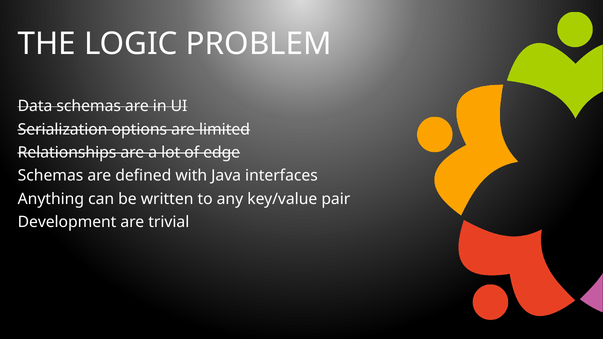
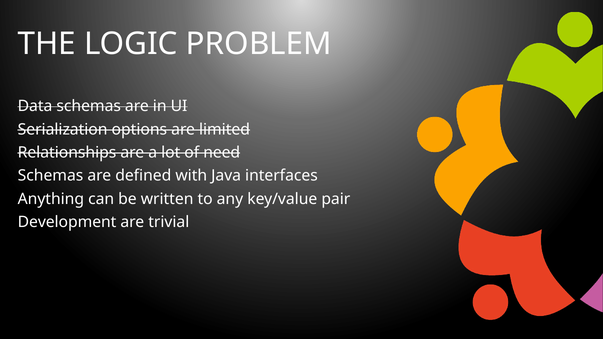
edge: edge -> need (222, 153)
